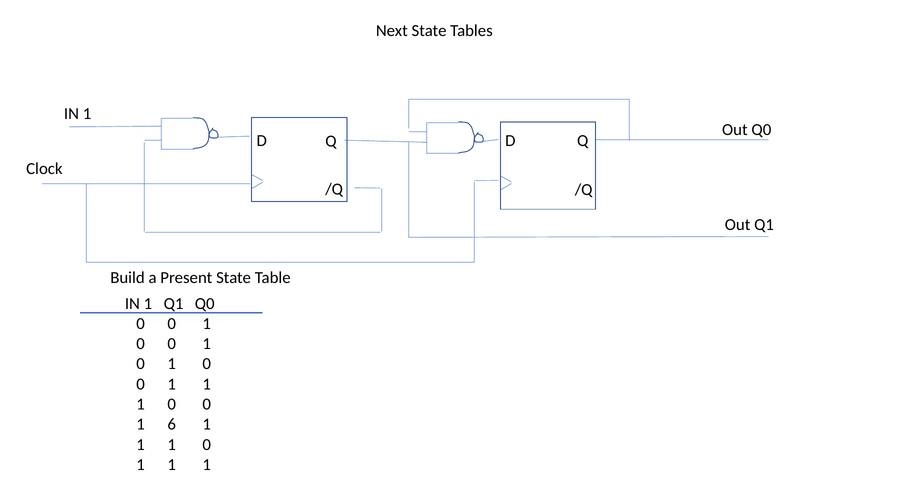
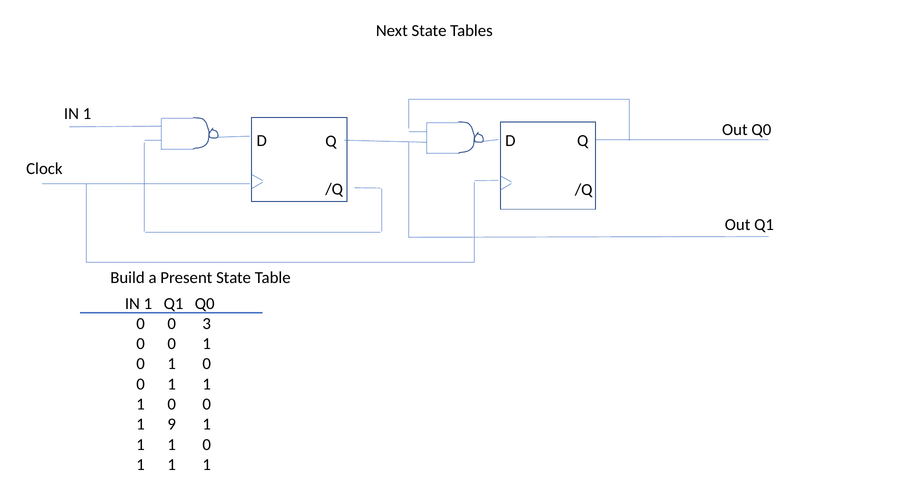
1: 1 -> 3 (207, 324)
6: 6 -> 9 (172, 425)
